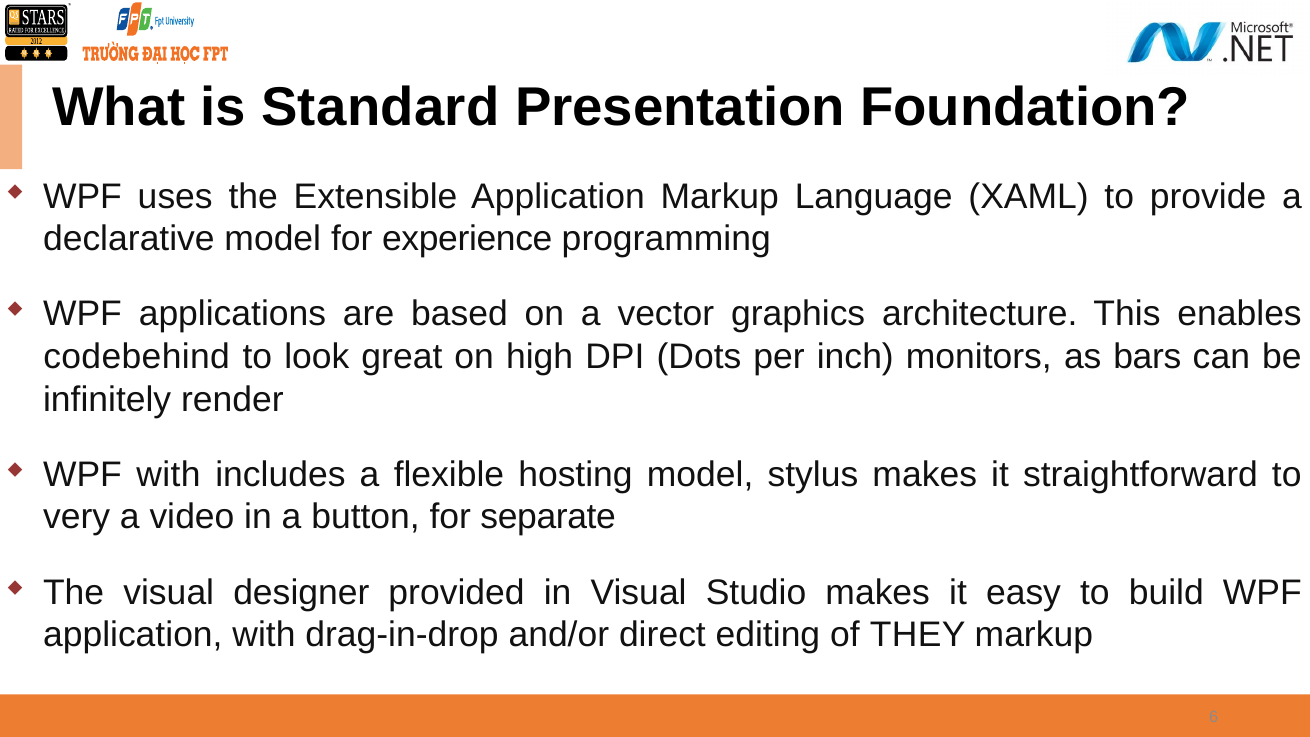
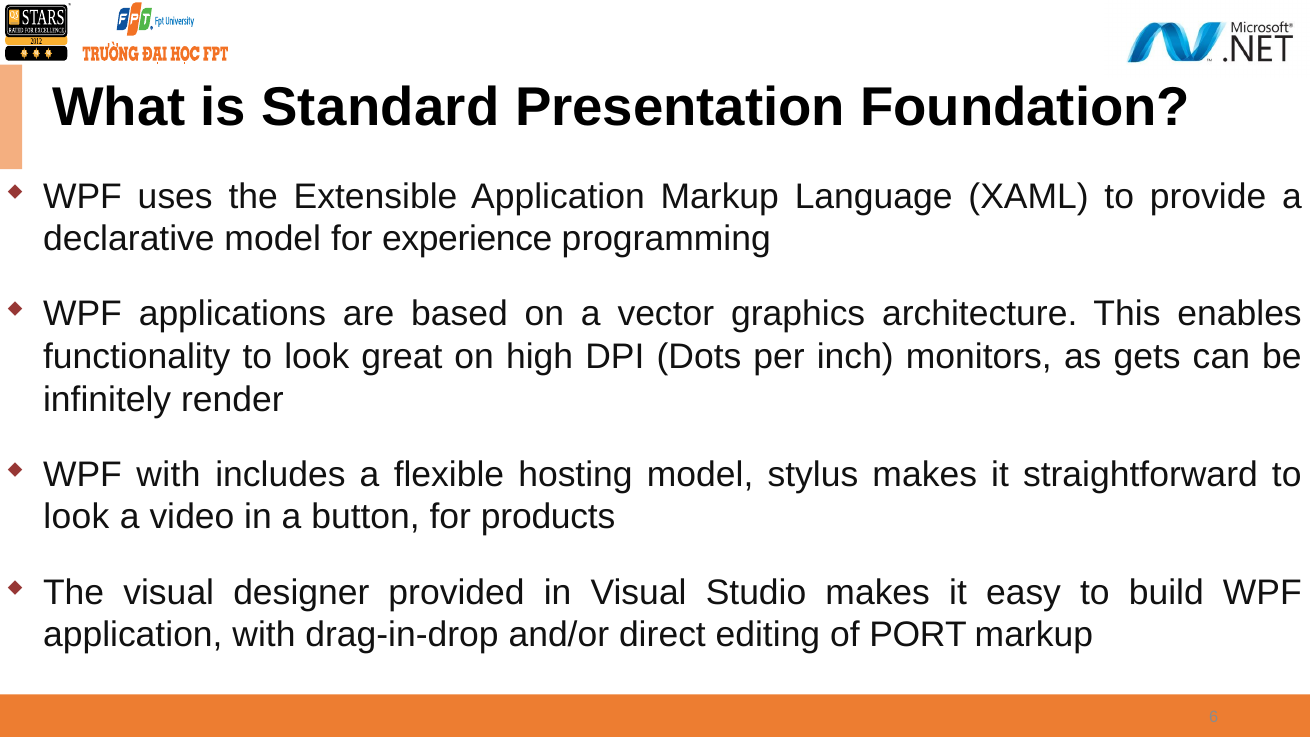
codebehind: codebehind -> functionality (137, 357)
bars: bars -> gets (1147, 357)
very: very -> look (76, 517)
separate: separate -> products (548, 517)
THEY: THEY -> PORT (918, 635)
